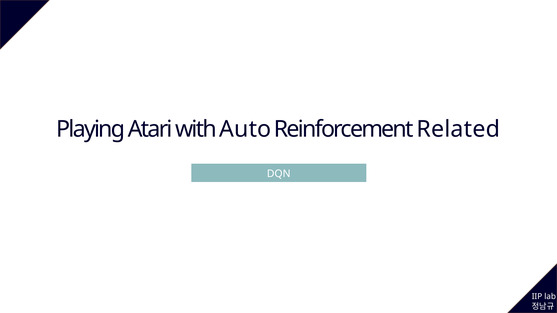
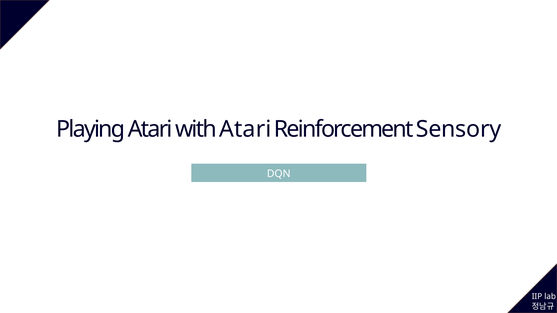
with Auto: Auto -> Atari (245, 129)
Related: Related -> Sensory (459, 129)
